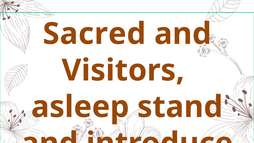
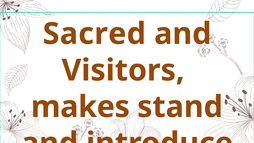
asleep: asleep -> makes (80, 107)
